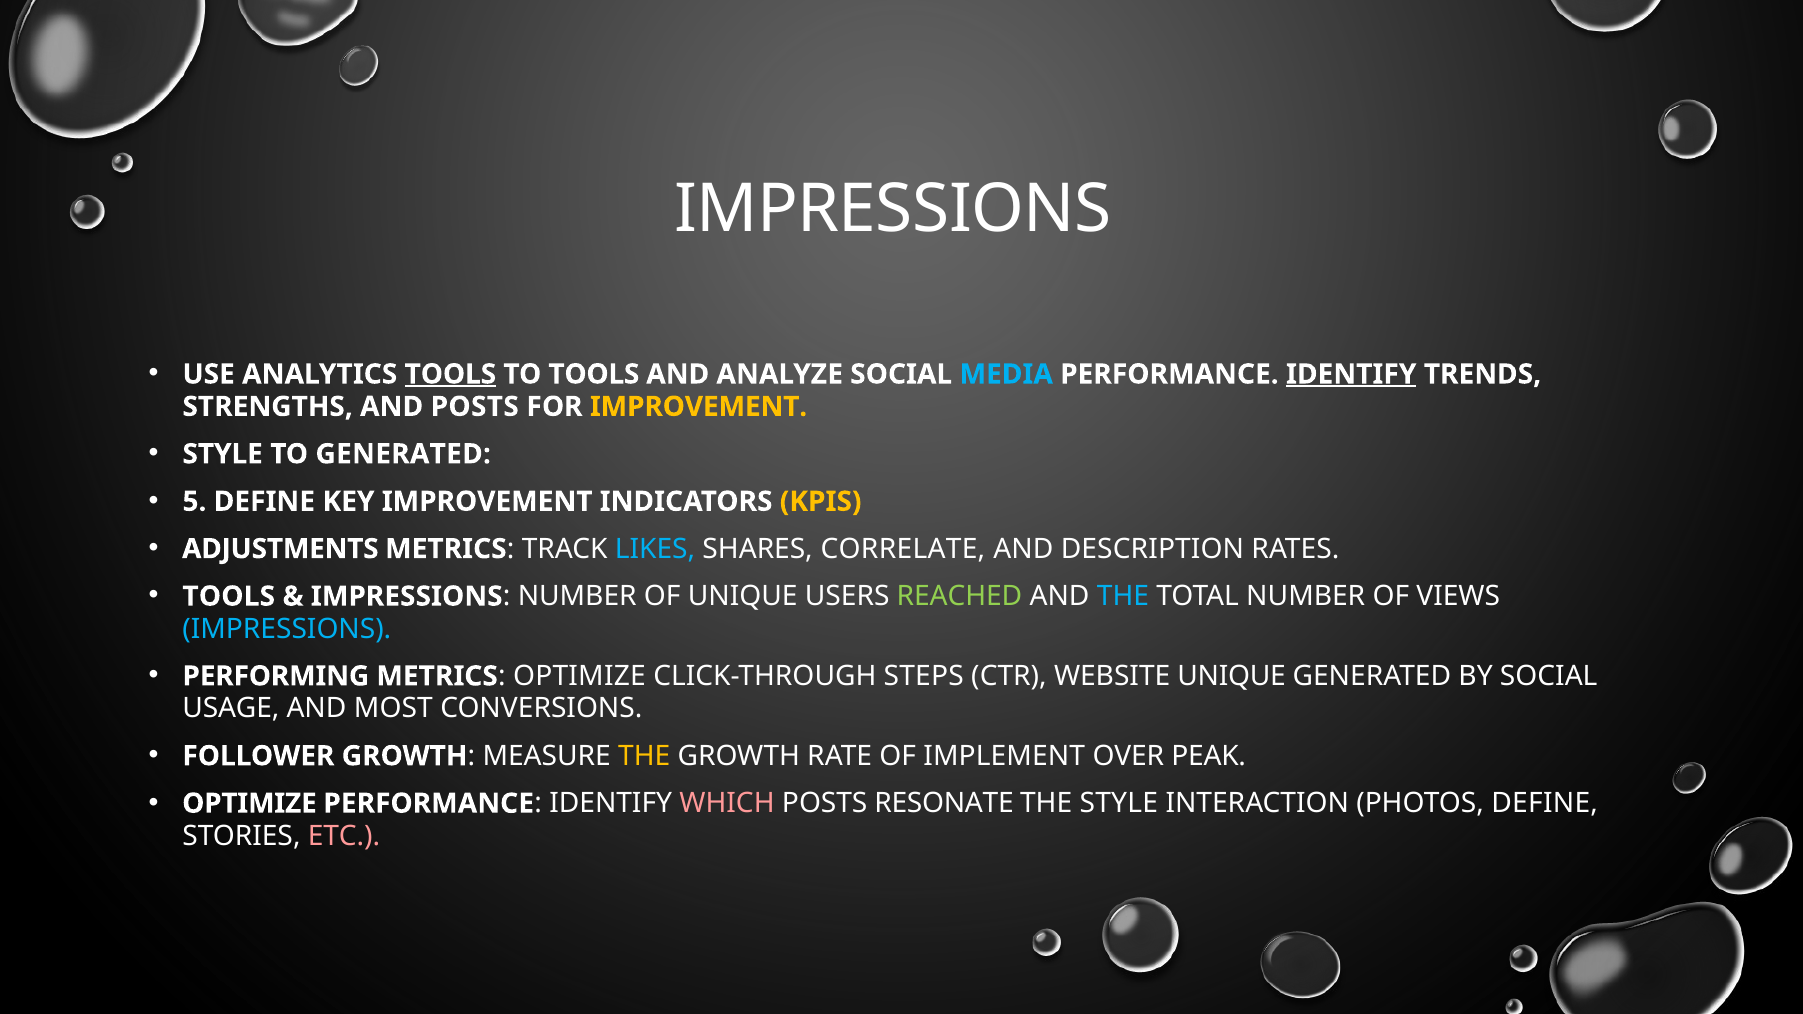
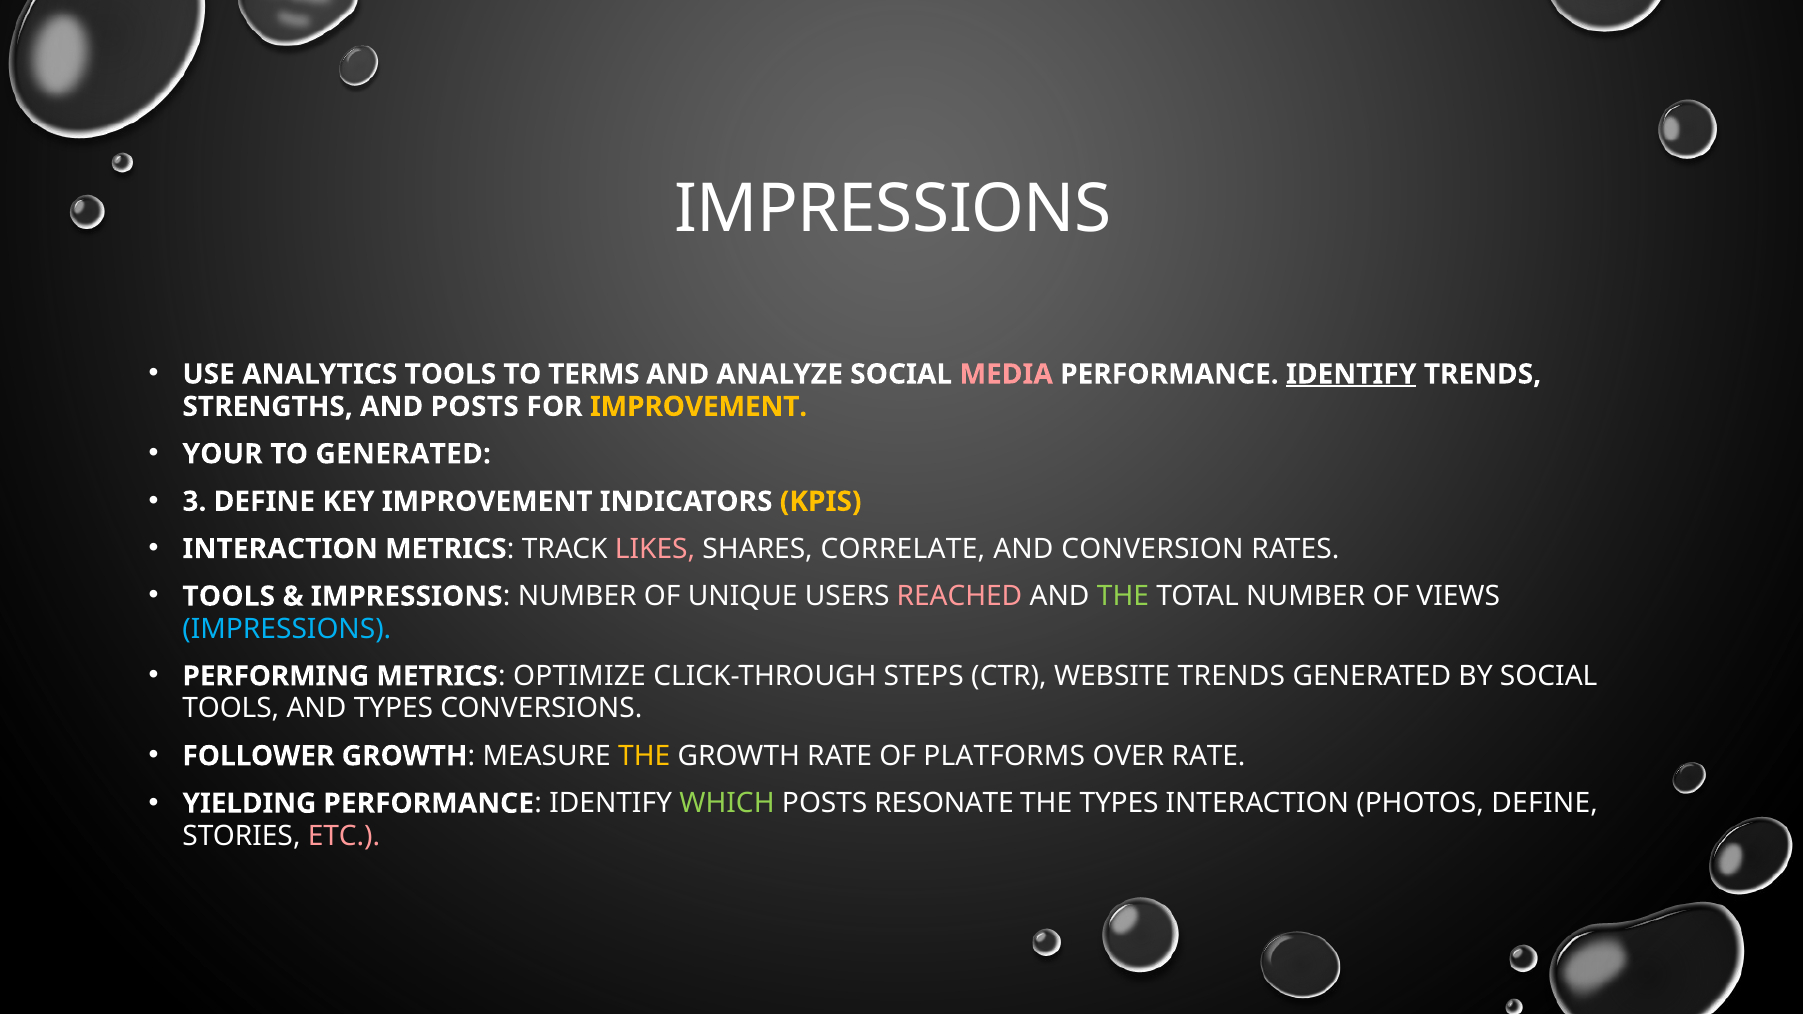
TOOLS underline: present -> none (450, 374)
TO TOOLS: TOOLS -> TERMS (594, 374)
MEDIA colour: light blue -> pink (1006, 374)
STYLE: STYLE -> YOUR (223, 454)
5: 5 -> 3 (194, 502)
ADJUSTMENTS: ADJUSTMENTS -> INTERACTION (280, 549)
LIKES colour: light blue -> pink (655, 549)
DESCRIPTION: DESCRIPTION -> CONVERSION (1152, 549)
REACHED colour: light green -> pink (959, 596)
THE colour: light blue -> light green (1123, 596)
WEBSITE UNIQUE: UNIQUE -> TRENDS (1231, 676)
USAGE: USAGE -> TOOLS (231, 709)
AND MOST: MOST -> TYPES (394, 709)
IMPLEMENT: IMPLEMENT -> PLATFORMS (1004, 756)
OVER PEAK: PEAK -> RATE (1209, 756)
OPTIMIZE: OPTIMIZE -> YIELDING (249, 804)
WHICH colour: pink -> light green (727, 804)
THE STYLE: STYLE -> TYPES (1119, 804)
